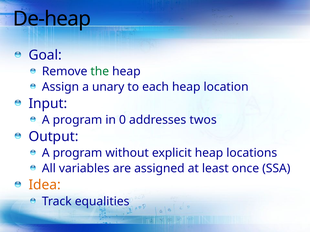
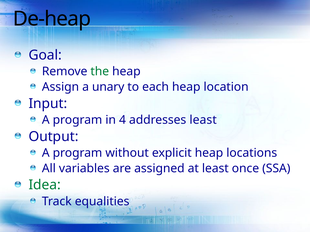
0: 0 -> 4 (122, 120)
addresses twos: twos -> least (203, 120)
Idea colour: orange -> green (45, 185)
